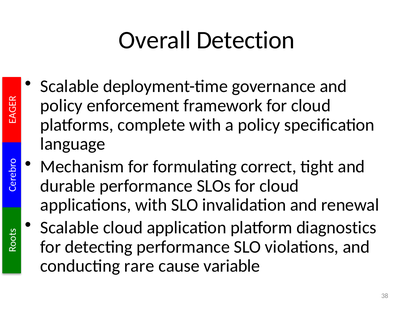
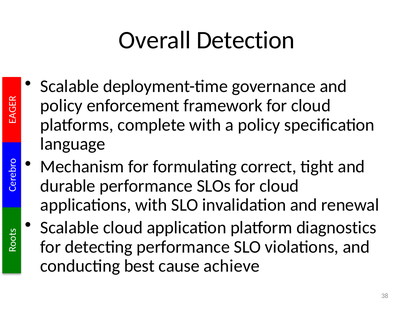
rare: rare -> best (139, 266)
variable: variable -> achieve (232, 266)
